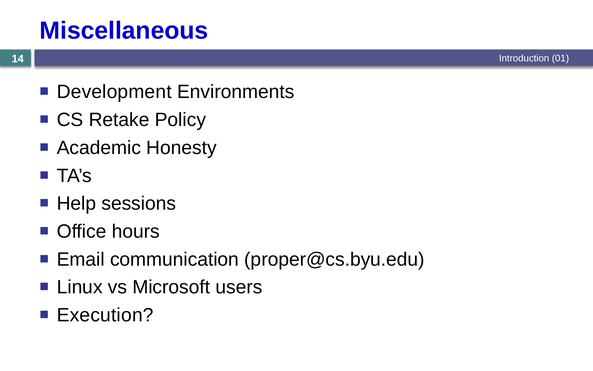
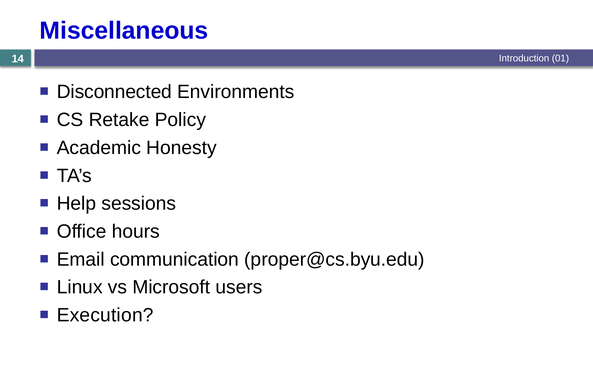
Development: Development -> Disconnected (114, 92)
